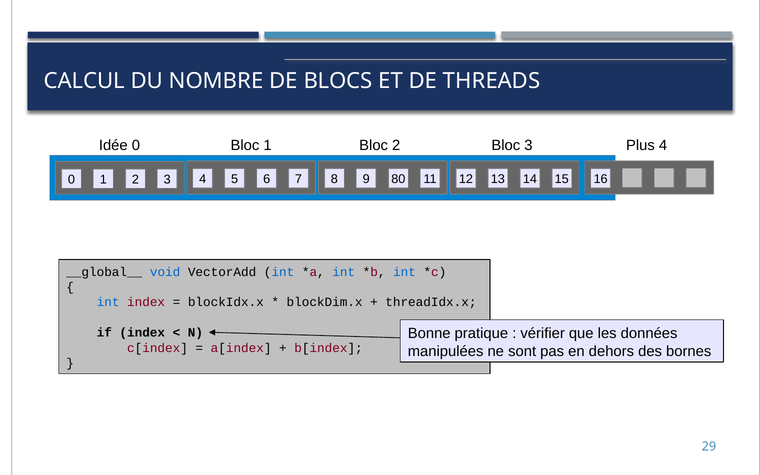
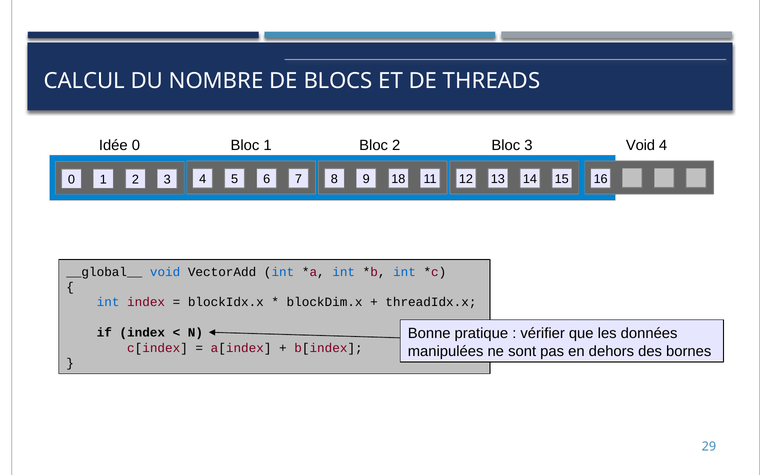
3 Plus: Plus -> Void (641, 145)
80: 80 -> 18 (398, 179)
